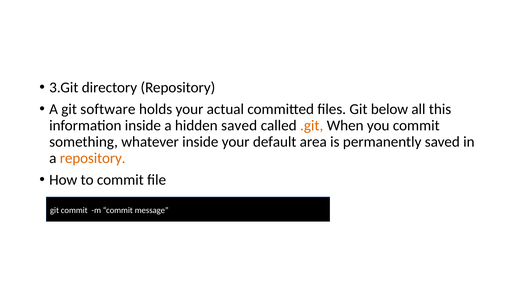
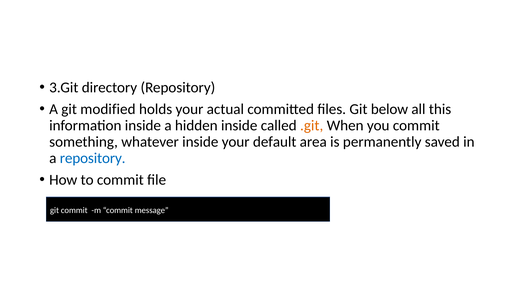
software: software -> modified (108, 109)
hidden saved: saved -> inside (239, 126)
repository colour: orange -> blue (93, 158)
